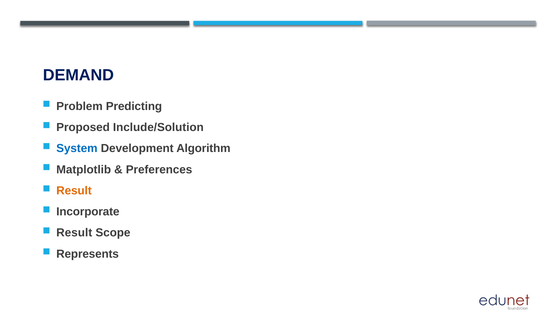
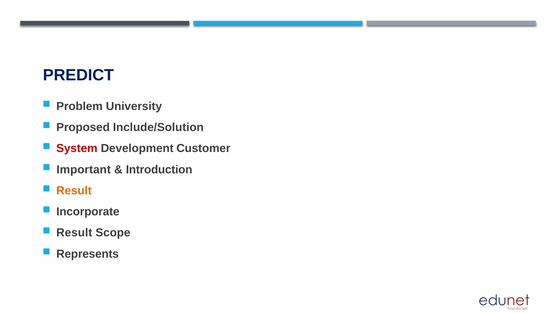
DEMAND: DEMAND -> PREDICT (78, 75)
Predicting: Predicting -> University (134, 106)
System colour: blue -> red (77, 148)
Algorithm: Algorithm -> Customer (203, 148)
Matplotlib: Matplotlib -> Important (84, 169)
Preferences: Preferences -> Introduction (159, 169)
